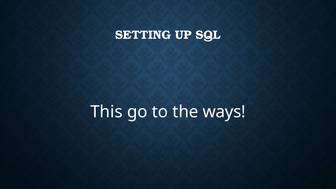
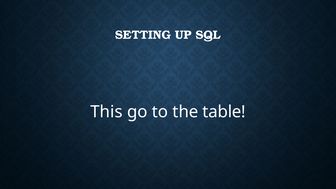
ways: ways -> table (224, 112)
